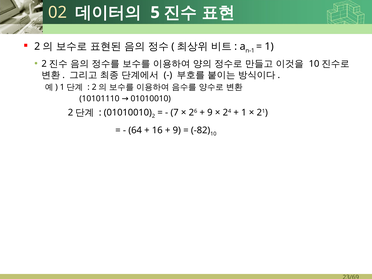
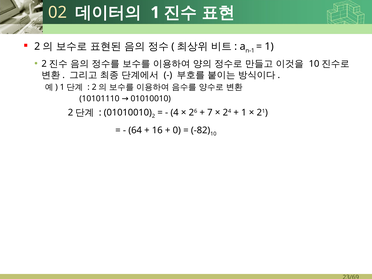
5: 5 -> 1 (155, 13)
7: 7 -> 4 (175, 112)
9: 9 -> 7 (210, 112)
9: 9 -> 0 (177, 130)
